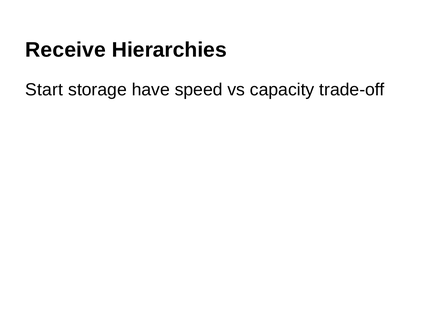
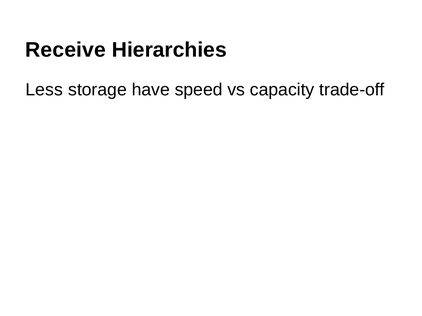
Start: Start -> Less (44, 90)
